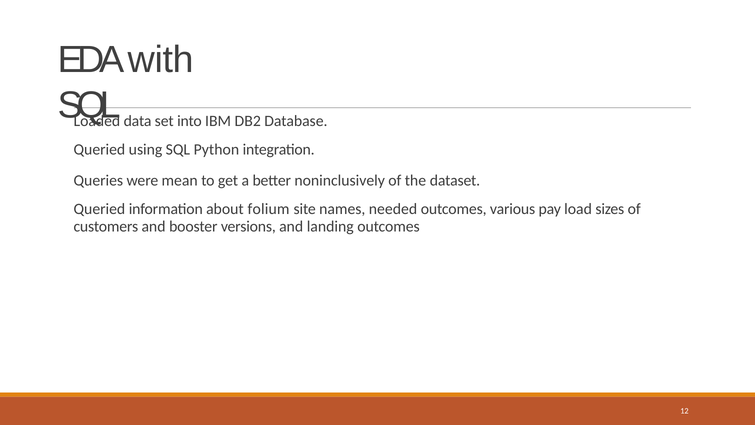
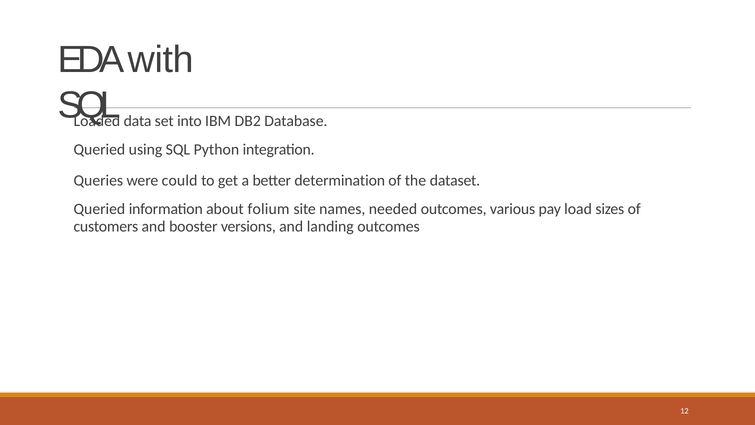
mean: mean -> could (180, 180)
noninclusively: noninclusively -> determination (340, 180)
